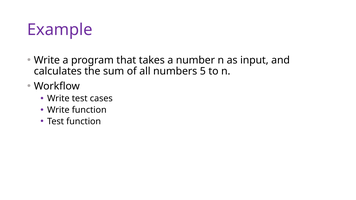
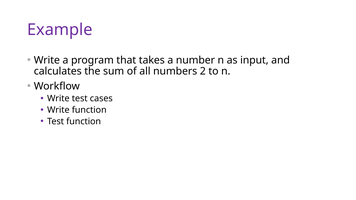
5: 5 -> 2 (203, 71)
